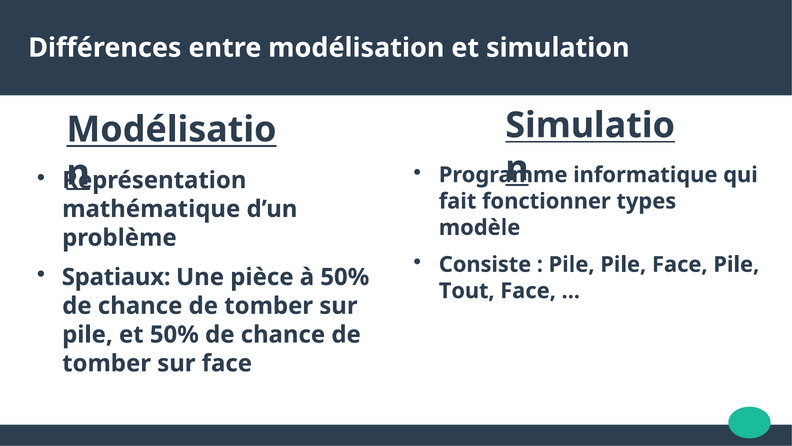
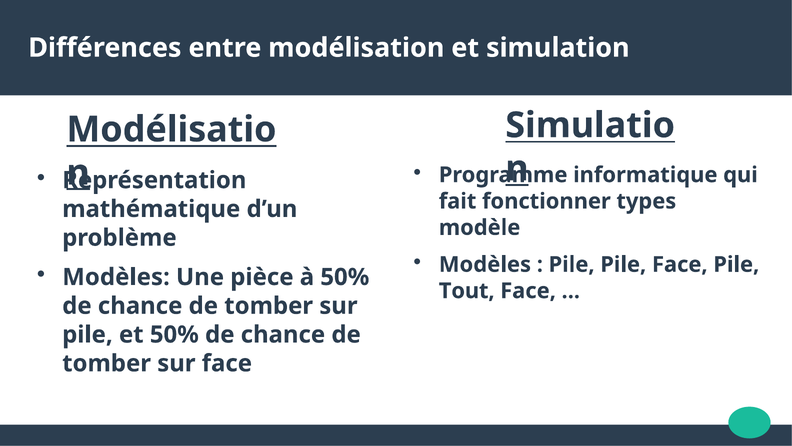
Consiste: Consiste -> Modèles (485, 264)
Spatiaux: Spatiaux -> Modèles (116, 277)
